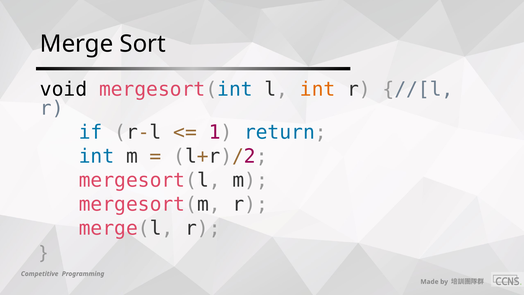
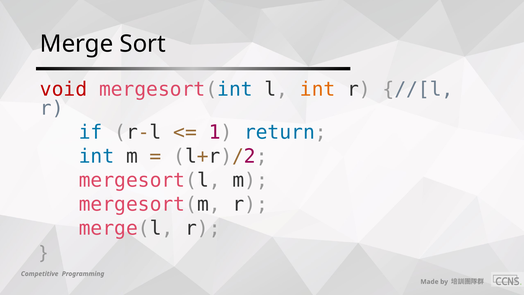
void colour: black -> red (64, 89)
